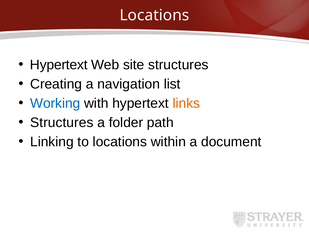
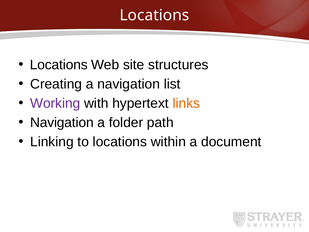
Hypertext: Hypertext -> Locations (59, 65)
Working colour: blue -> purple (55, 103)
Structures: Structures -> Navigation (62, 123)
